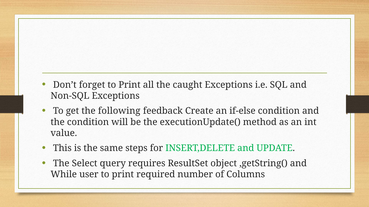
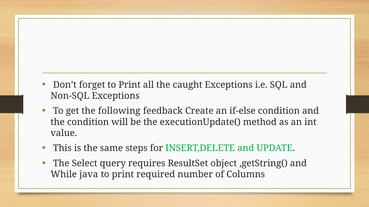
user: user -> java (89, 175)
